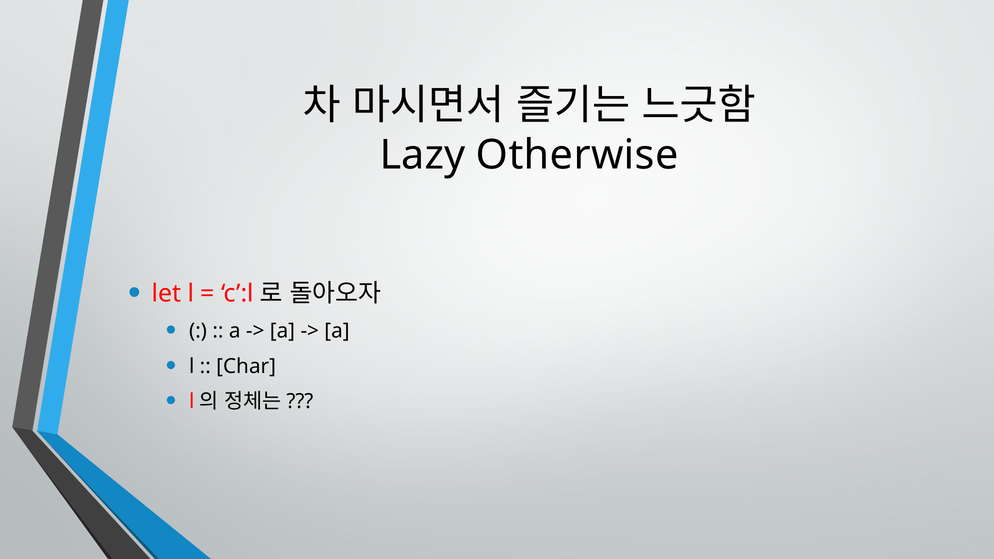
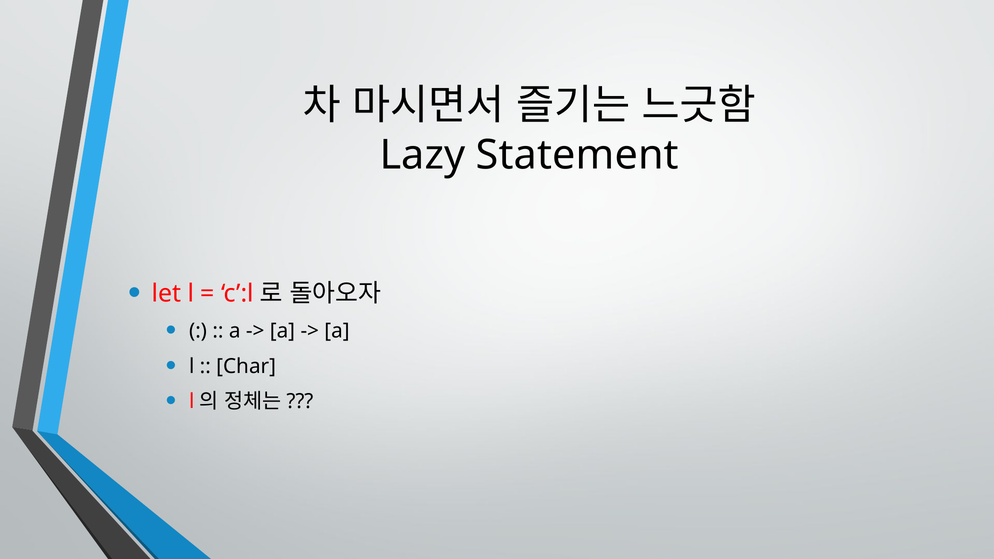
Otherwise: Otherwise -> Statement (577, 155)
